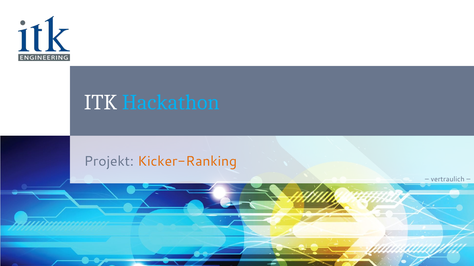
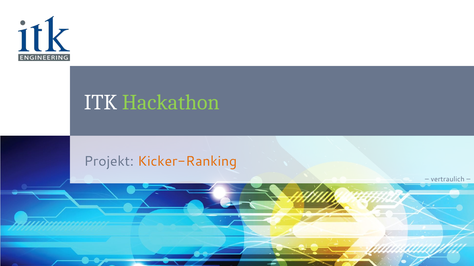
Hackathon colour: light blue -> light green (171, 103)
